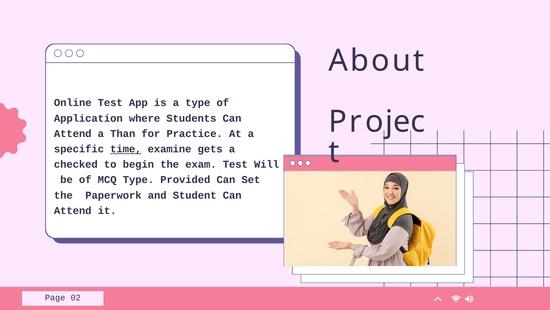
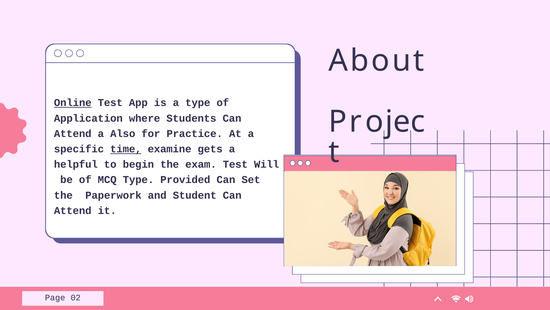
Online underline: none -> present (73, 103)
Than: Than -> Also (123, 133)
checked: checked -> helpful (76, 164)
